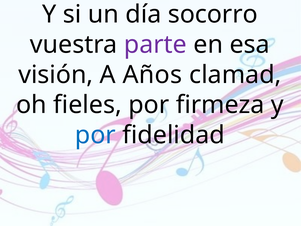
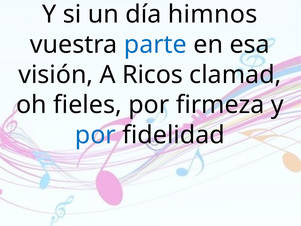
socorro: socorro -> himnos (213, 14)
parte colour: purple -> blue (155, 45)
Años: Años -> Ricos (153, 75)
